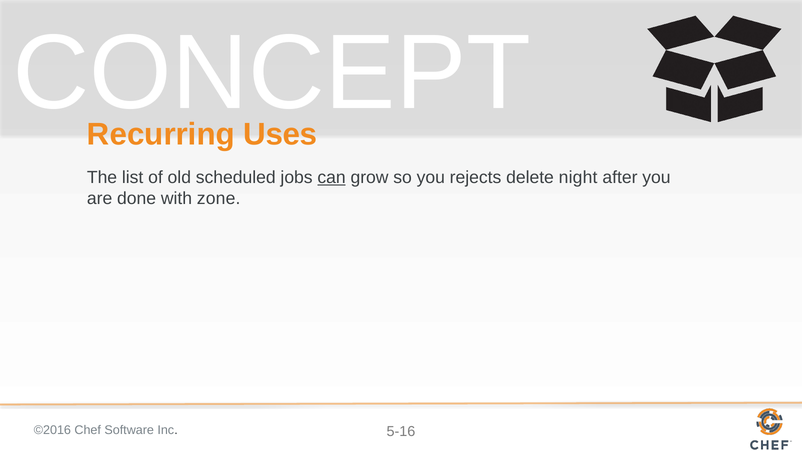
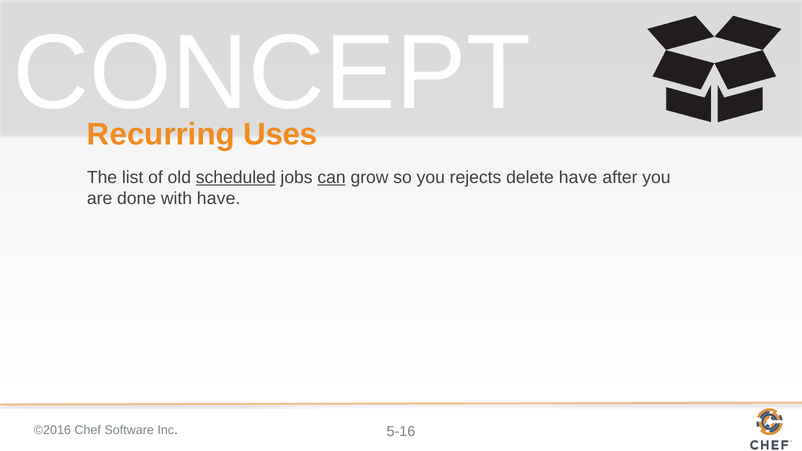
scheduled underline: none -> present (236, 178)
delete night: night -> have (578, 178)
with zone: zone -> have (219, 199)
